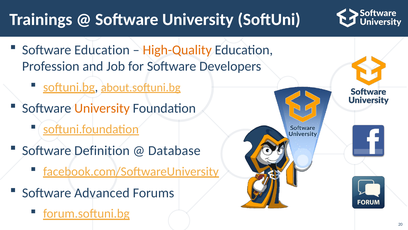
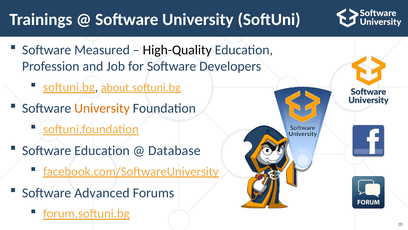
Software Education: Education -> Measured (102, 50)
High-Quality colour: orange -> black (177, 50)
Software Definition: Definition -> Education (102, 150)
